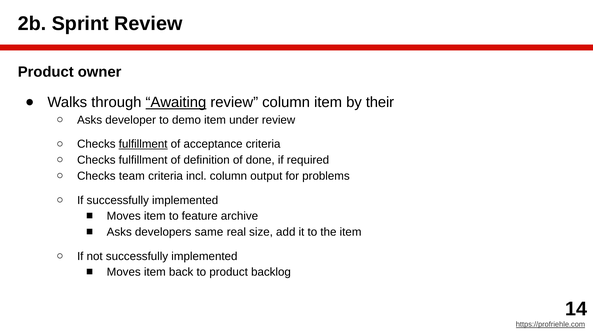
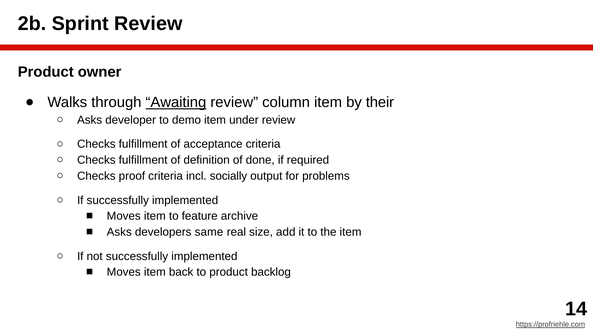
fulfillment underline: present -> none (143, 144)
team: team -> proof (132, 176)
incl column: column -> socially (228, 176)
